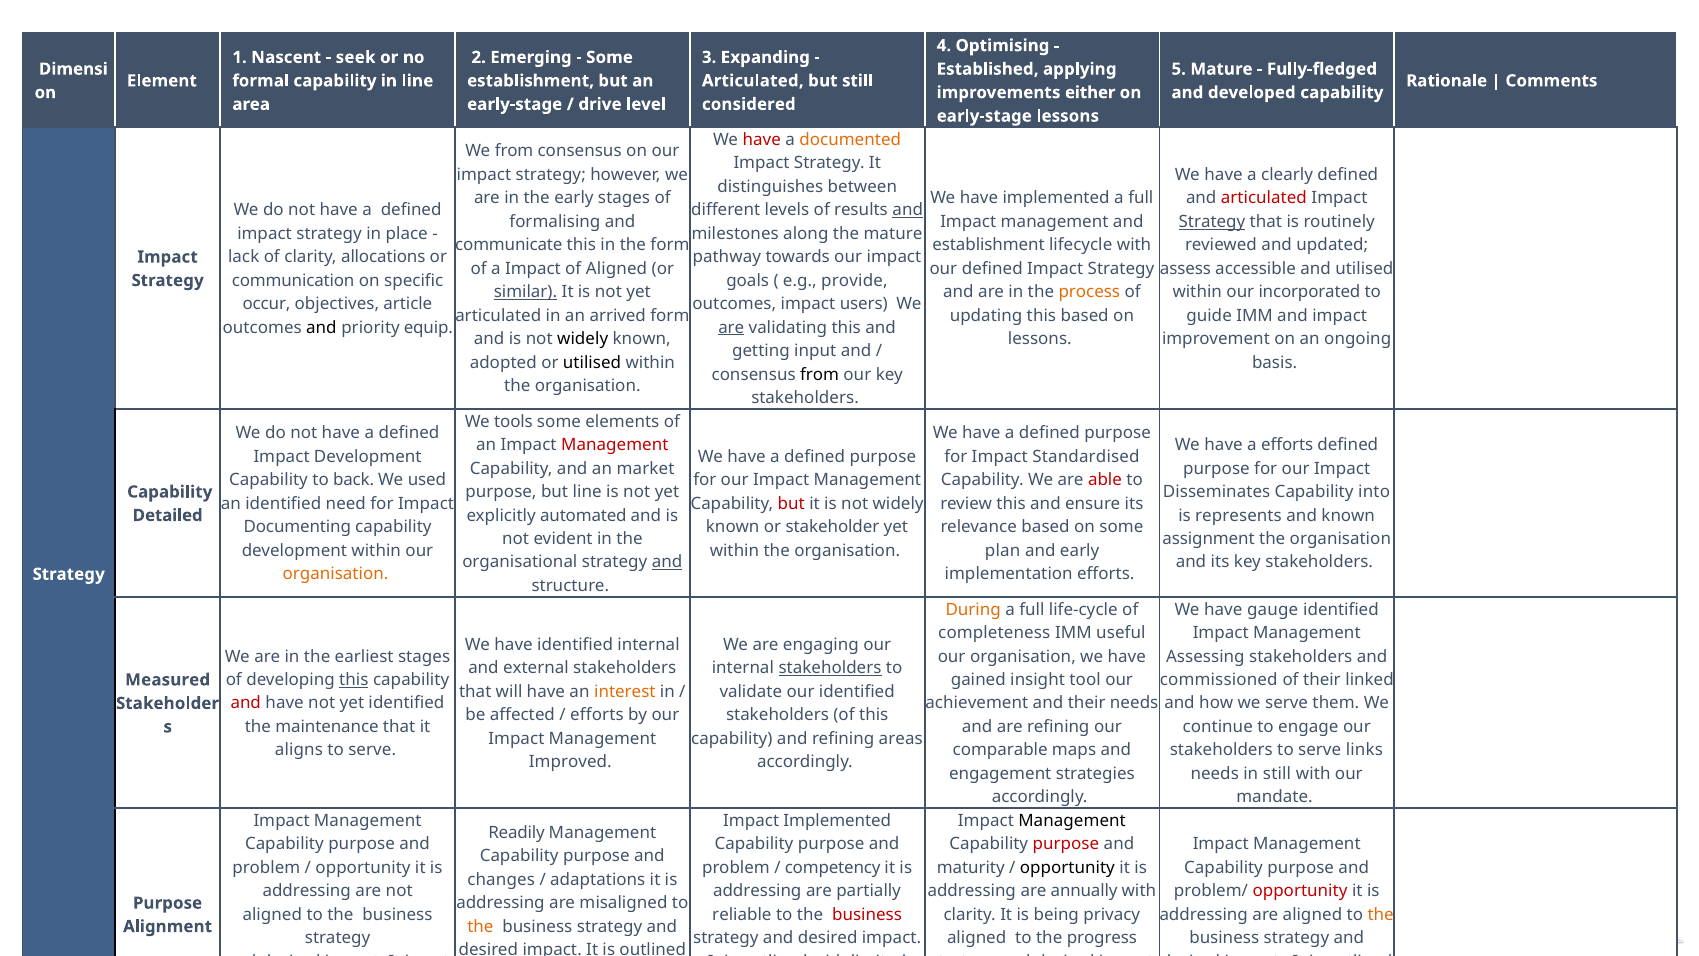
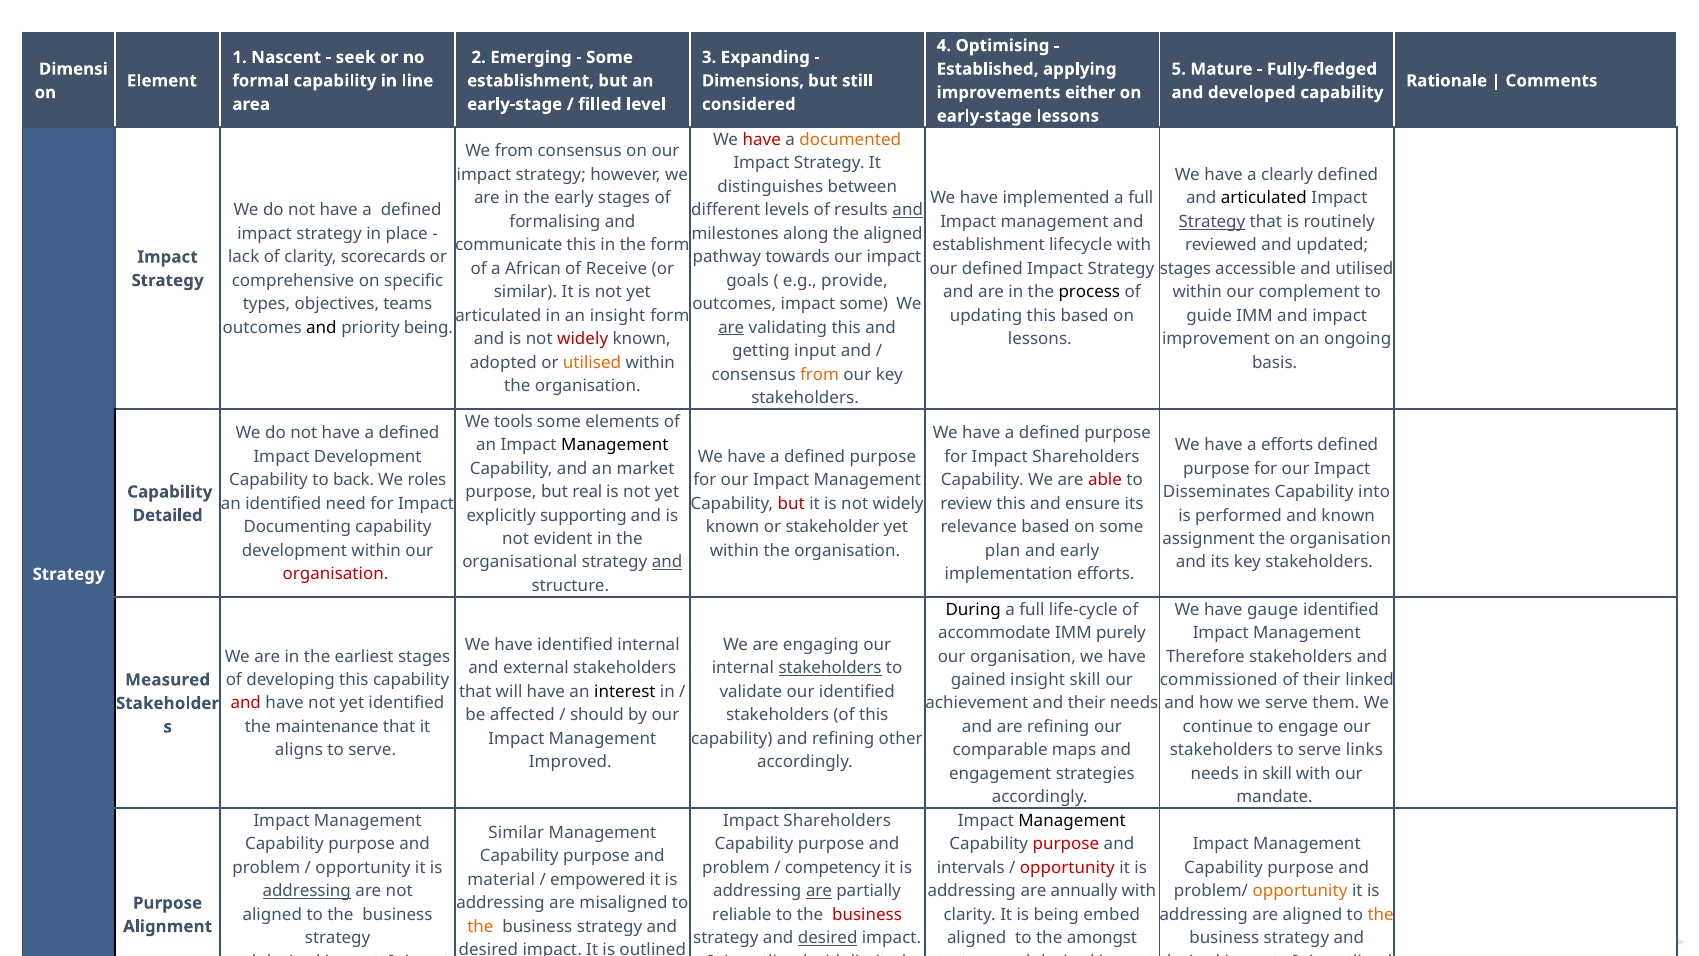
Articulated: Articulated -> Dimensions (753, 81)
drive: drive -> filled (600, 104)
articulated colour: red -> black (1264, 198)
the mature: mature -> aligned (893, 233)
allocations: allocations -> scorecards (383, 257)
a Impact: Impact -> African (533, 269)
of Aligned: Aligned -> Receive (616, 269)
assess: assess -> stages (1185, 269)
communication: communication -> comprehensive (293, 280)
similar underline: present -> none (525, 292)
process colour: orange -> black (1089, 292)
incorporated: incorporated -> complement (1309, 292)
occur: occur -> types (266, 304)
article: article -> teams (408, 304)
impact users: users -> some (864, 304)
an arrived: arrived -> insight (618, 316)
priority equip: equip -> being (428, 327)
widely colour: black -> red (583, 339)
utilised colour: black -> orange (592, 363)
from colour: black -> orange (820, 374)
Management colour: red -> black (615, 445)
for Impact Standardised: Standardised -> Shareholders (1086, 457)
used: used -> roles (427, 480)
but line: line -> real (587, 492)
automated: automated -> supporting (583, 515)
represents: represents -> performed (1238, 515)
organisation colour: orange -> red (335, 574)
During colour: orange -> black (973, 609)
completeness: completeness -> accommodate (994, 633)
useful: useful -> purely (1121, 633)
Assessing: Assessing -> Therefore (1205, 656)
this underline: present -> none (354, 680)
insight tool: tool -> skill (1085, 680)
interest colour: orange -> black (625, 691)
efforts: efforts -> should (597, 715)
areas: areas -> other (901, 738)
in still: still -> skill (1277, 774)
Implemented: Implemented -> Shareholders (837, 821)
Readily: Readily -> Similar (516, 832)
maturity: maturity -> intervals (971, 868)
opportunity colour: black -> red (1067, 868)
changes: changes -> material (501, 879)
adaptations: adaptations -> empowered (598, 879)
addressing underline: none -> present (307, 891)
are underline: none -> present (819, 891)
opportunity colour: red -> orange (1300, 891)
privacy: privacy -> embed (1112, 915)
desired underline: none -> present (828, 938)
progress: progress -> amongst (1102, 938)
